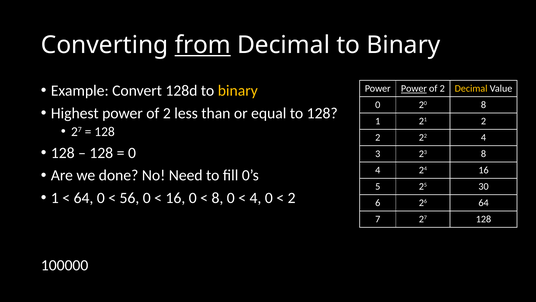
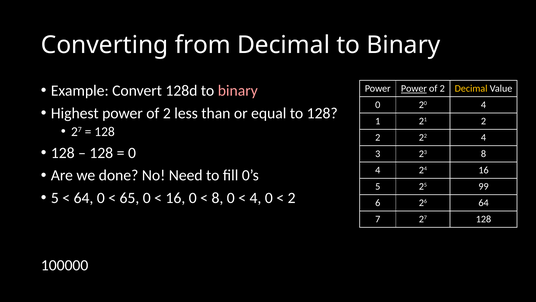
from underline: present -> none (203, 45)
binary colour: yellow -> pink (238, 91)
20 8: 8 -> 4 (484, 105)
30: 30 -> 99 (484, 186)
1: 1 -> 5 (55, 198)
56: 56 -> 65 (129, 198)
